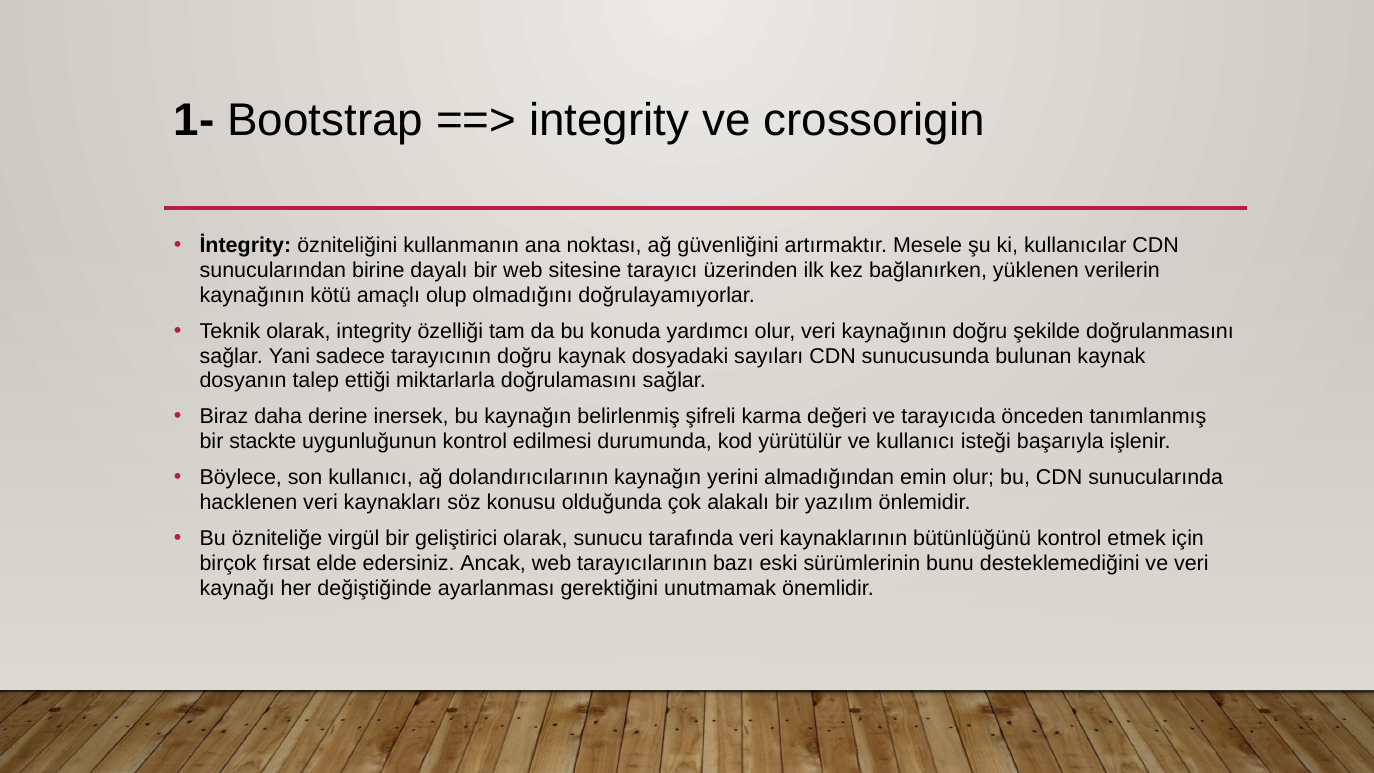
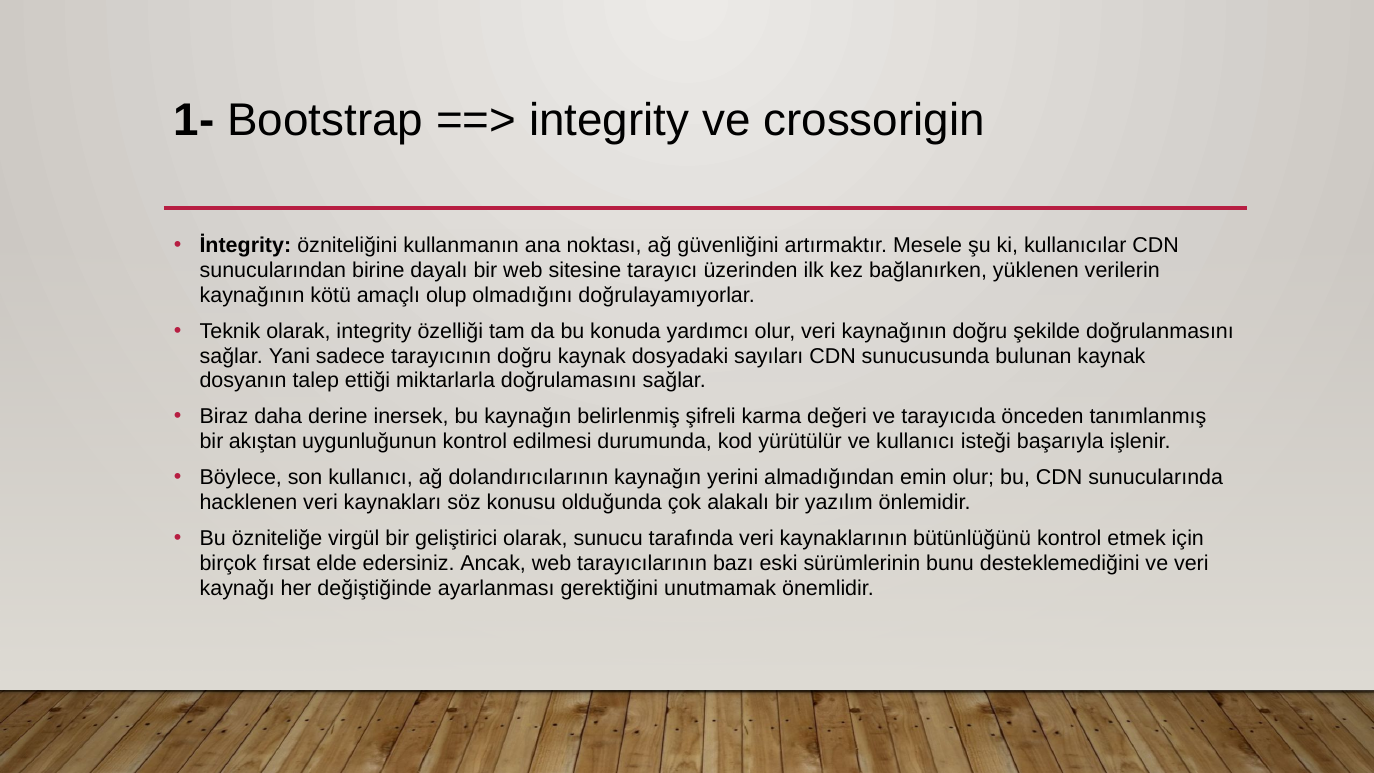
stackte: stackte -> akıştan (263, 441)
